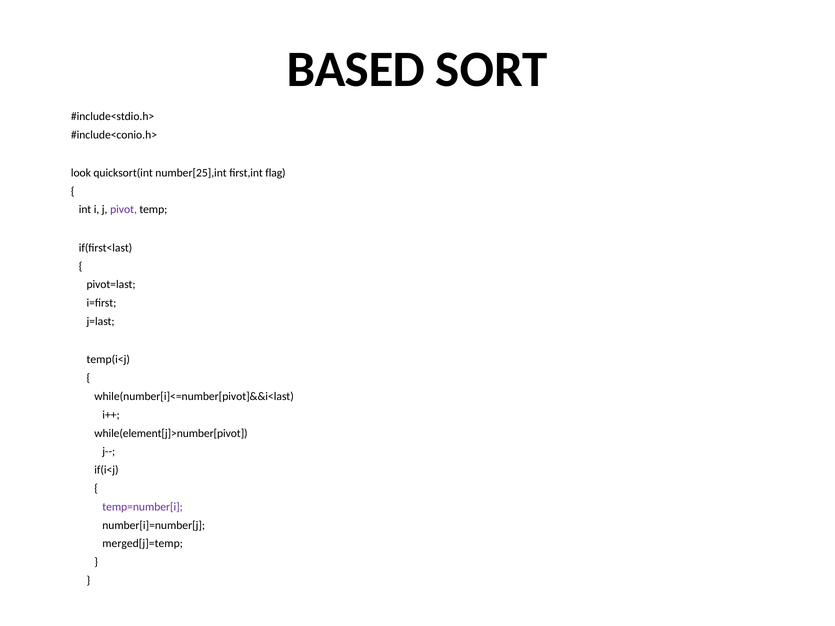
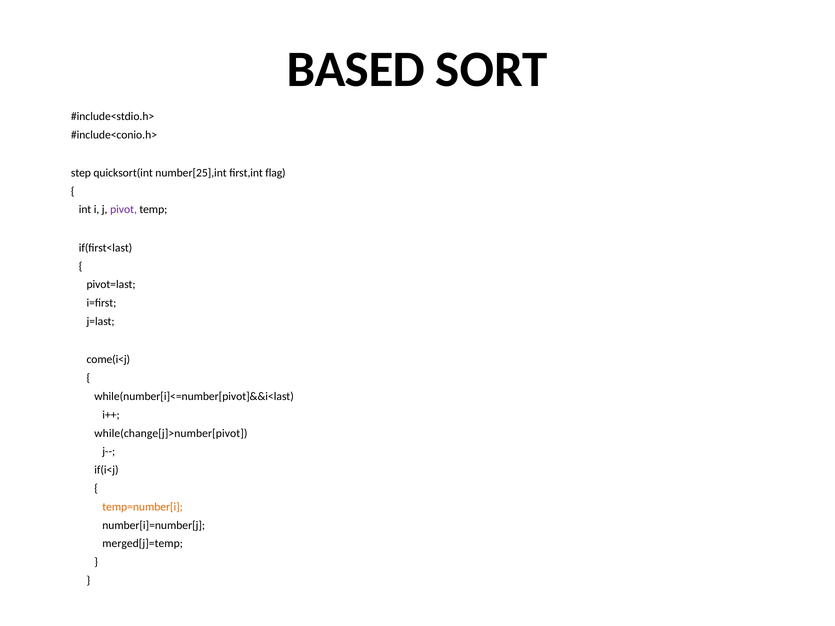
look: look -> step (81, 173)
temp(i<j: temp(i<j -> come(i<j (108, 360)
while(element[j]>number[pivot: while(element[j]>number[pivot -> while(change[j]>number[pivot (171, 433)
temp=number[i colour: purple -> orange (143, 507)
